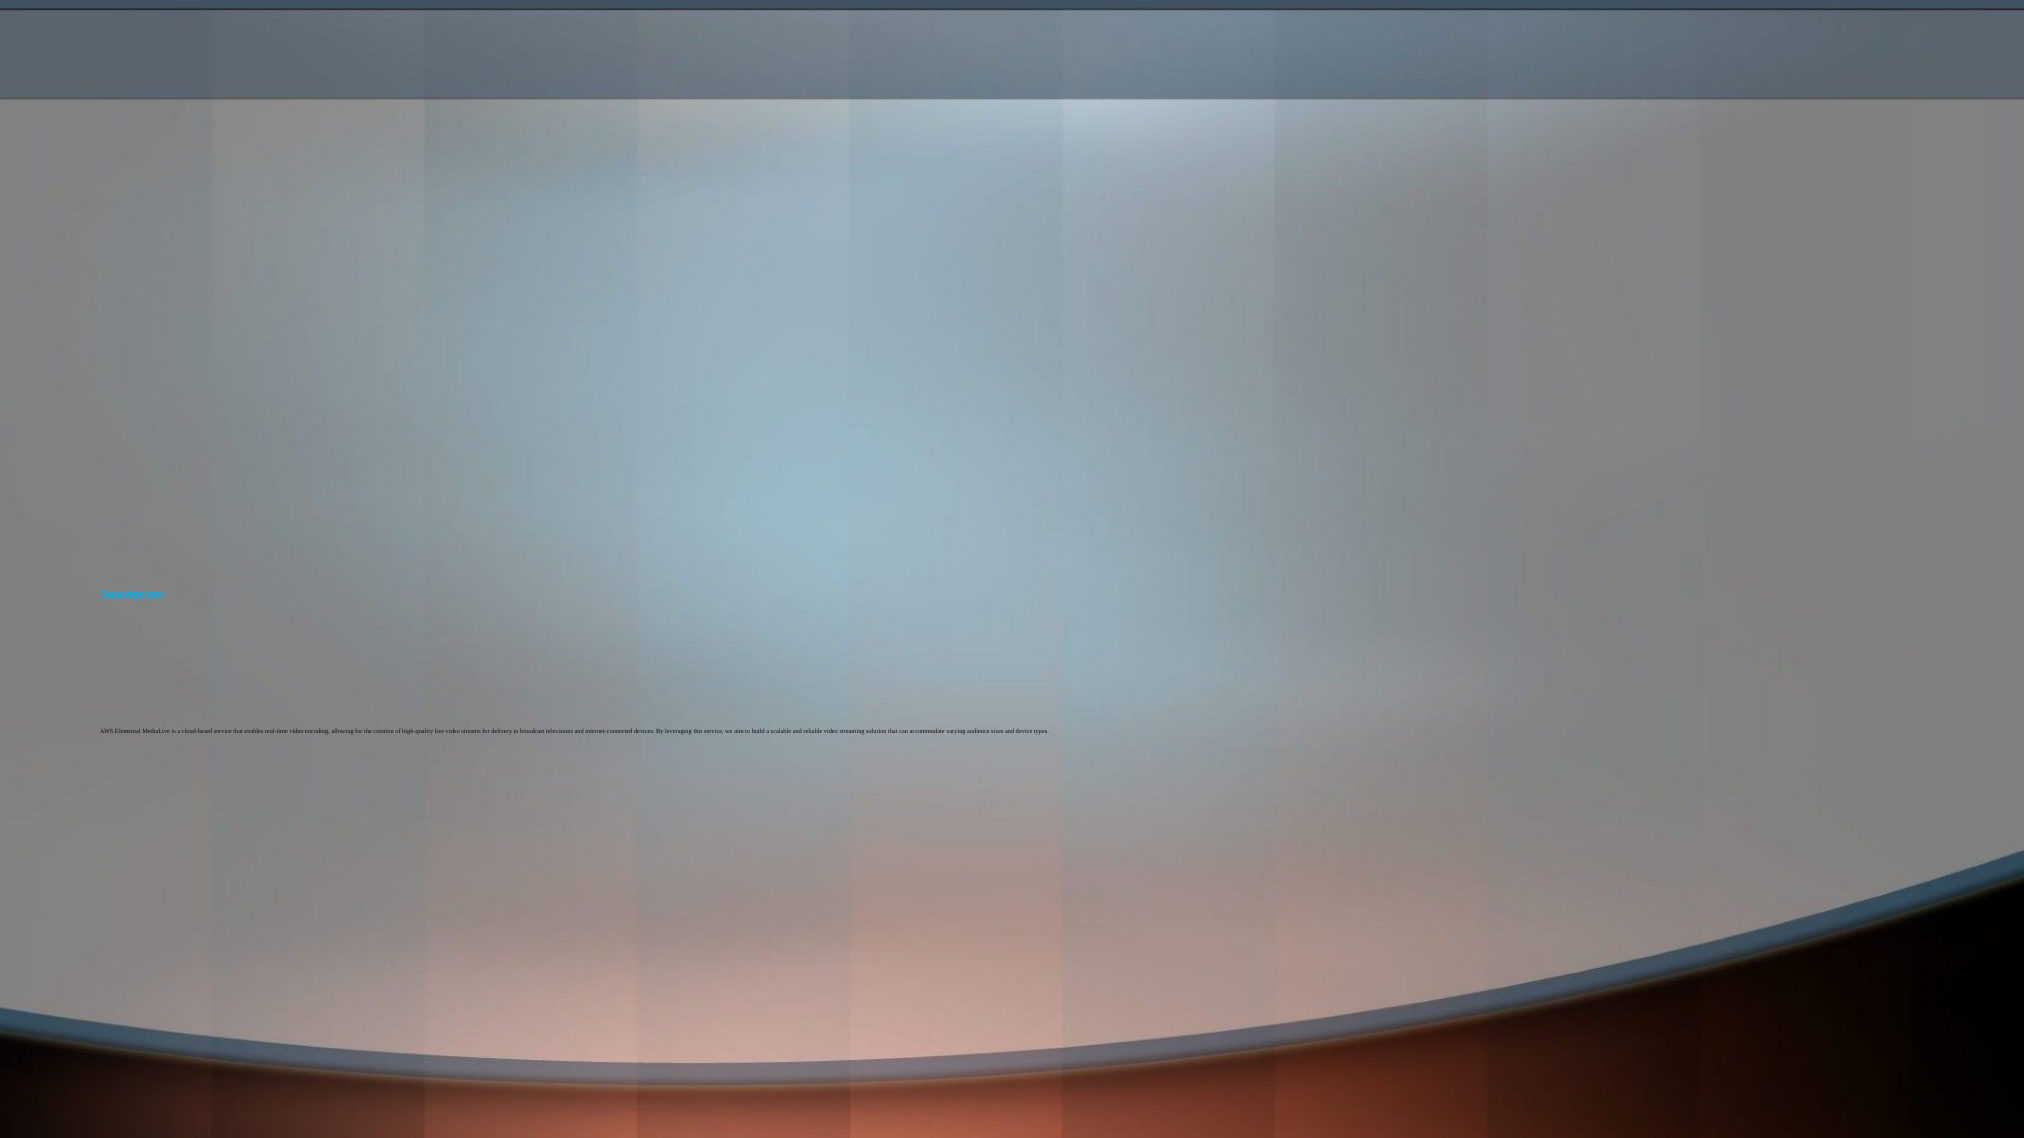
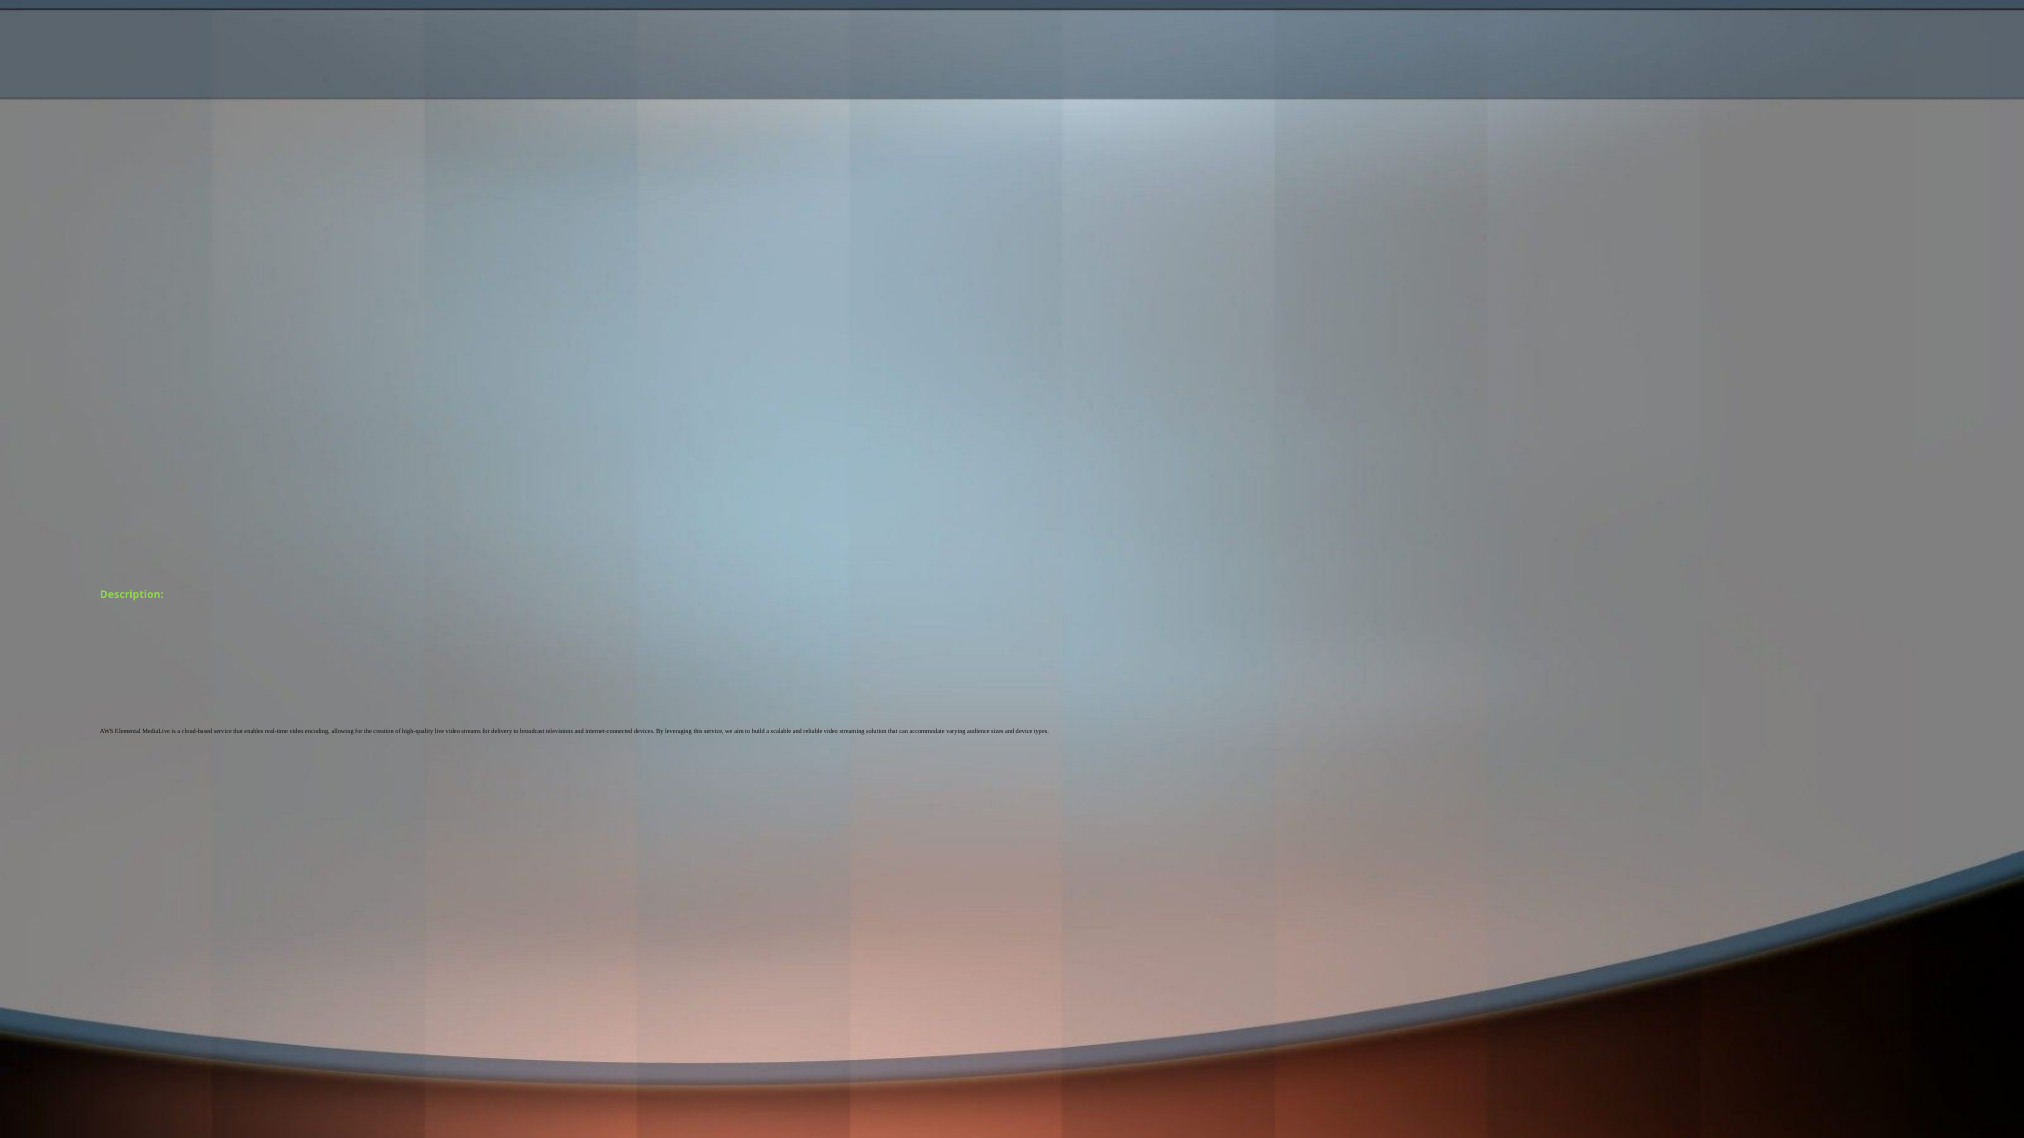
Description colour: light blue -> light green (132, 595)
